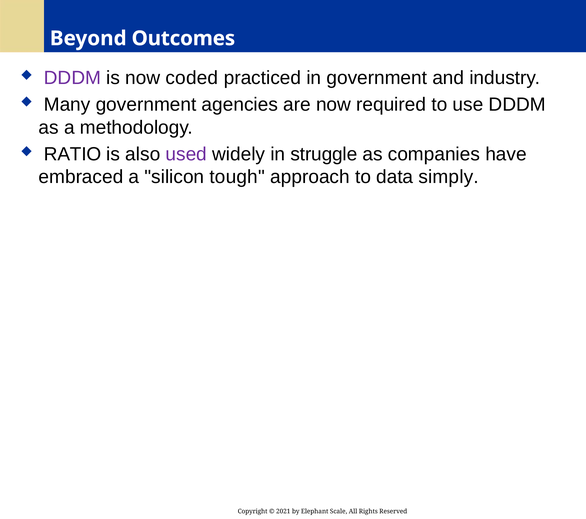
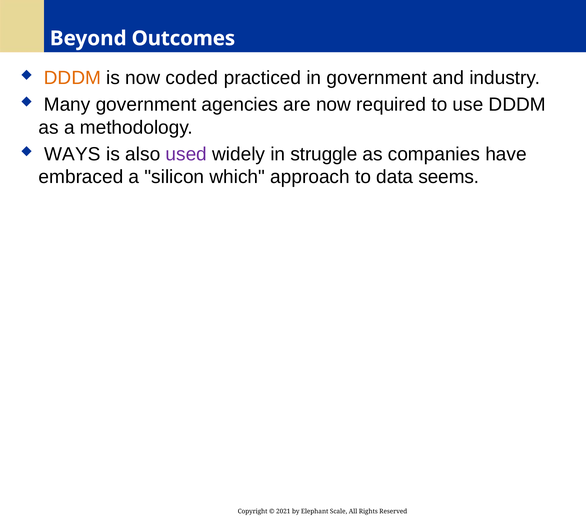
DDDM colour: purple -> orange (72, 78)
RATIO: RATIO -> WAYS (72, 154)
tough: tough -> which (237, 177)
simply: simply -> seems (449, 177)
